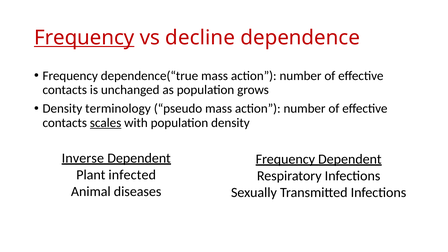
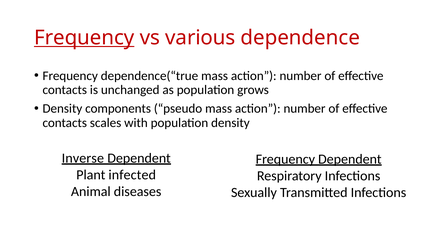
decline: decline -> various (200, 38)
terminology: terminology -> components (118, 109)
scales underline: present -> none (106, 123)
